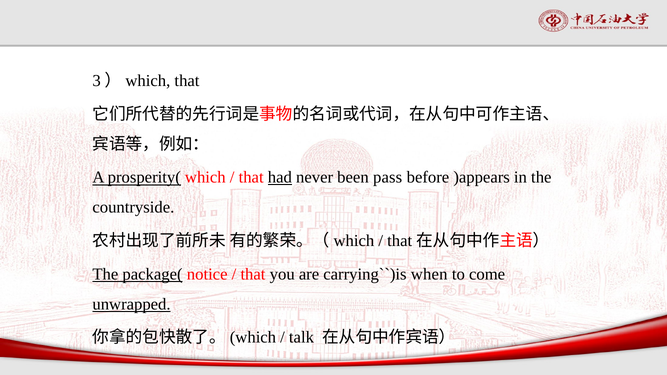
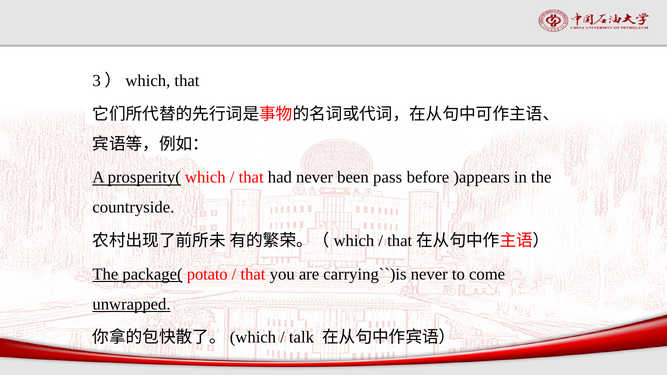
had underline: present -> none (280, 178)
notice: notice -> potato (207, 274)
when: when -> never (429, 274)
